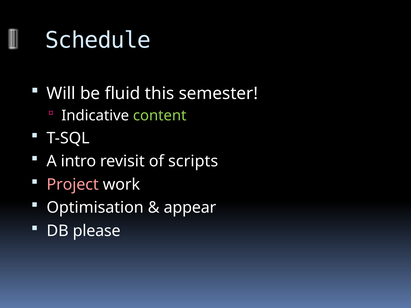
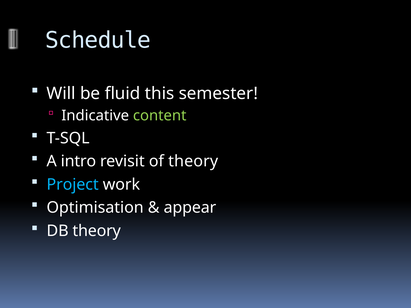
of scripts: scripts -> theory (193, 161)
Project colour: pink -> light blue (73, 185)
DB please: please -> theory (97, 231)
